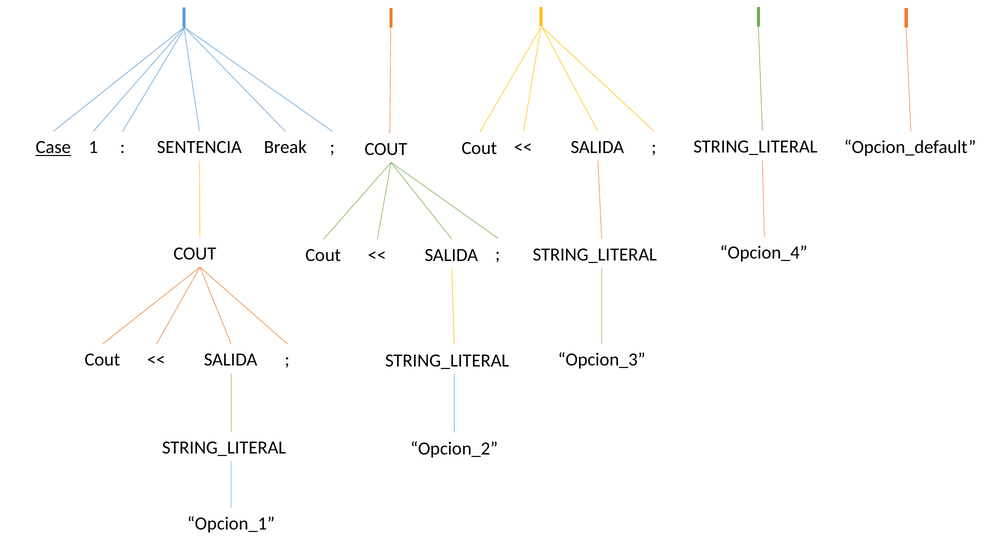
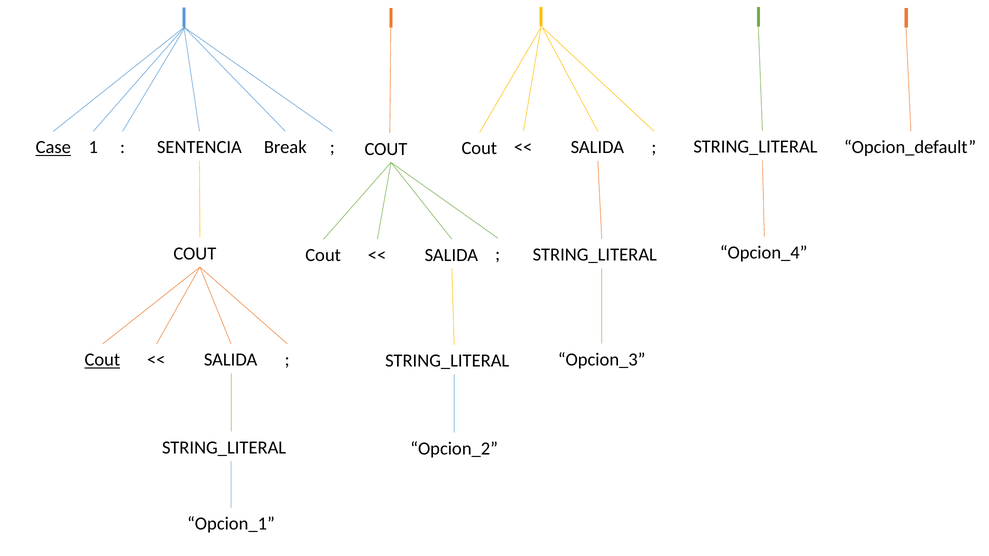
Cout underline: none -> present (102, 360)
